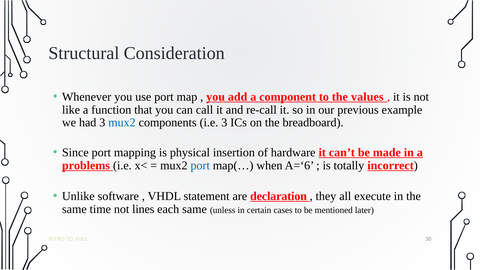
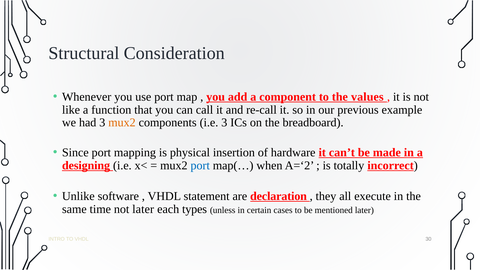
mux2 colour: blue -> orange (122, 123)
problems: problems -> designing (86, 165)
A=‘6: A=‘6 -> A=‘2 (299, 165)
not lines: lines -> later (143, 209)
each same: same -> types (195, 209)
